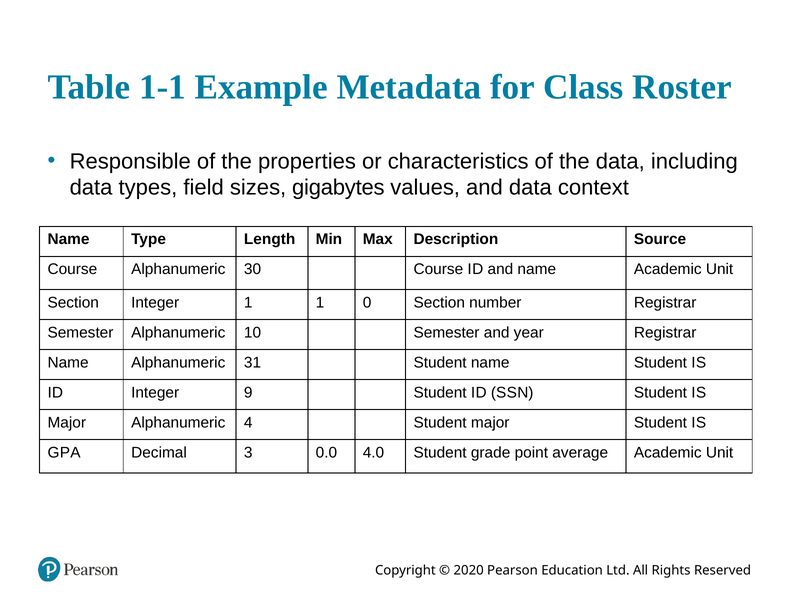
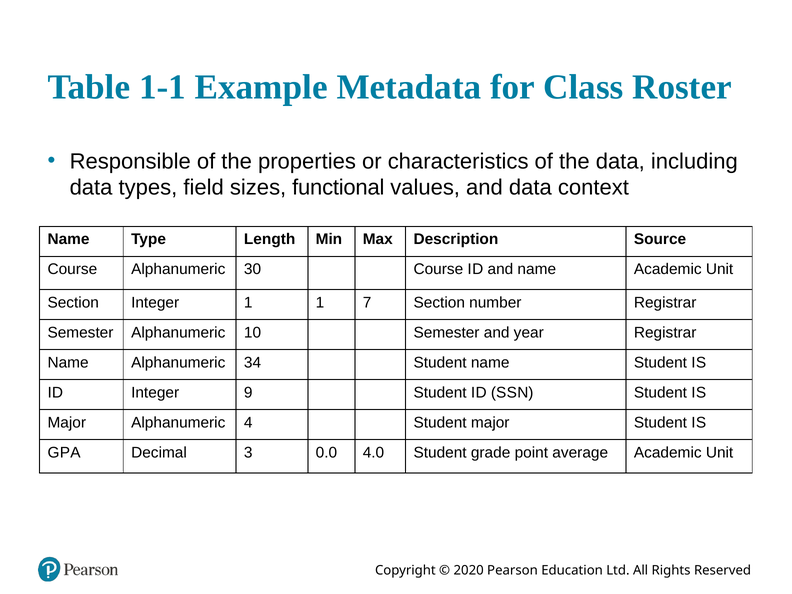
gigabytes: gigabytes -> functional (338, 188)
0: 0 -> 7 (367, 303)
31: 31 -> 34 (253, 363)
